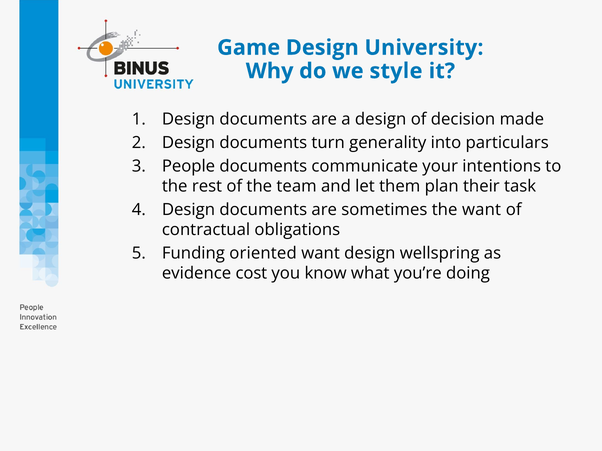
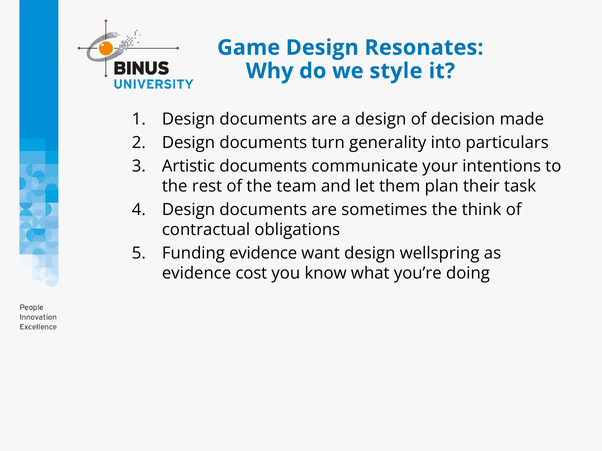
University: University -> Resonates (424, 48)
People: People -> Artistic (189, 166)
the want: want -> think (482, 210)
Funding oriented: oriented -> evidence (263, 253)
